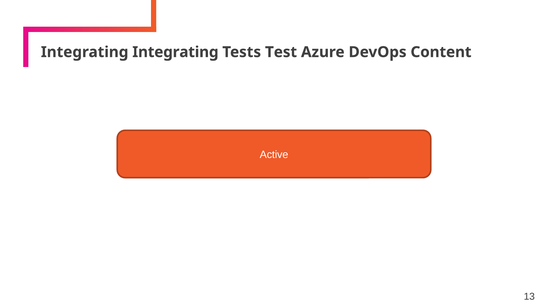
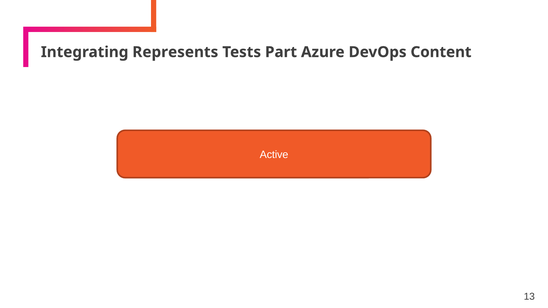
Integrating Integrating: Integrating -> Represents (175, 52)
Test: Test -> Part (281, 52)
